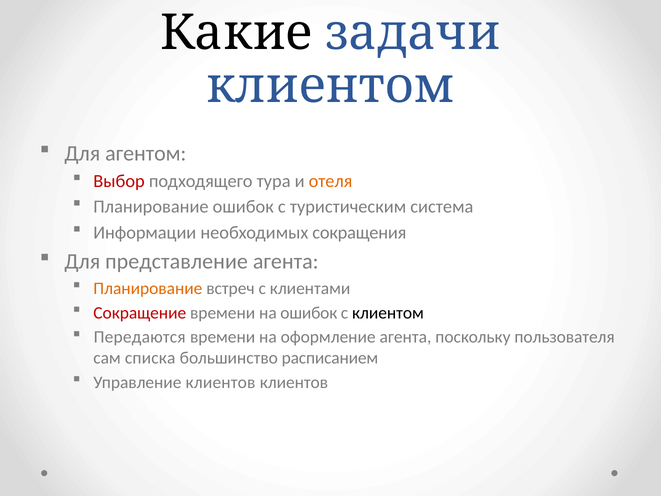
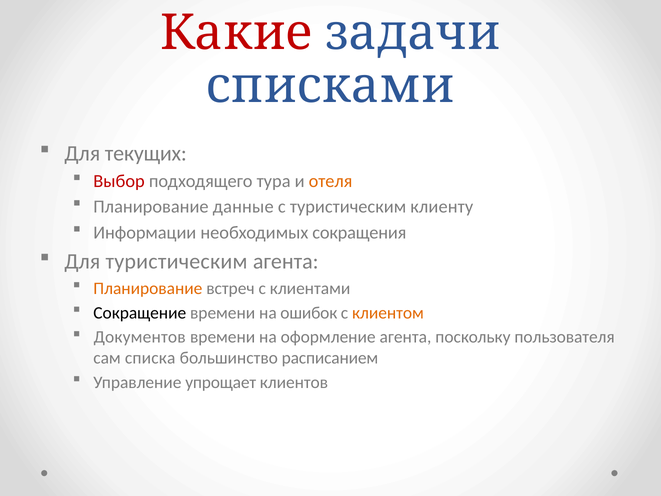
Какие colour: black -> red (236, 33)
клиентом: клиентом -> списками (330, 86)
агентом: агентом -> текущих (146, 153)
Планирование ошибок: ошибок -> данные (243, 207)
система: система -> клиенту (442, 207)
Для представление: представление -> туристическим (176, 261)
Сокращение colour: red -> black (140, 313)
клиентом colour: black -> orange (388, 313)
Передаются: Передаются -> Документов (140, 337)
Управление клиентов: клиентов -> упрощает (221, 382)
